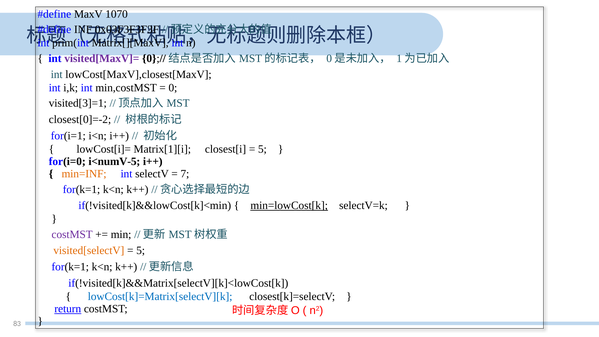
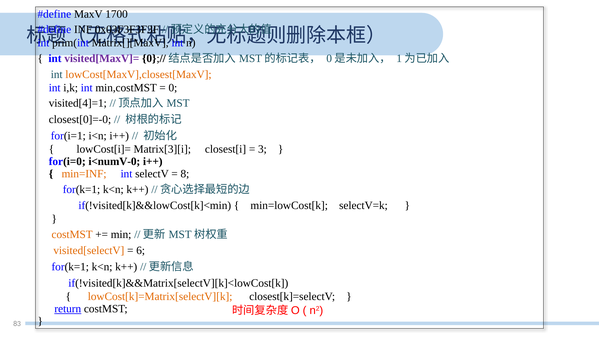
1070: 1070 -> 1700 (117, 14)
lowCost[MaxV],closest[MaxV colour: black -> orange (138, 75)
visited[3]=1: visited[3]=1 -> visited[4]=1 (78, 103)
closest[0]=-2: closest[0]=-2 -> closest[0]=-0 (80, 119)
Matrix[1][i: Matrix[1][i -> Matrix[3][i (162, 149)
5: 5 -> 3 (262, 149)
i<numV-5: i<numV-5 -> i<numV-0 (114, 161)
7: 7 -> 8 (185, 174)
min=lowCost[k underline: present -> none (289, 206)
costMST colour: purple -> orange (72, 234)
5: 5 -> 6 (141, 251)
lowCost[k]=Matrix[selectV][k colour: blue -> orange (160, 296)
